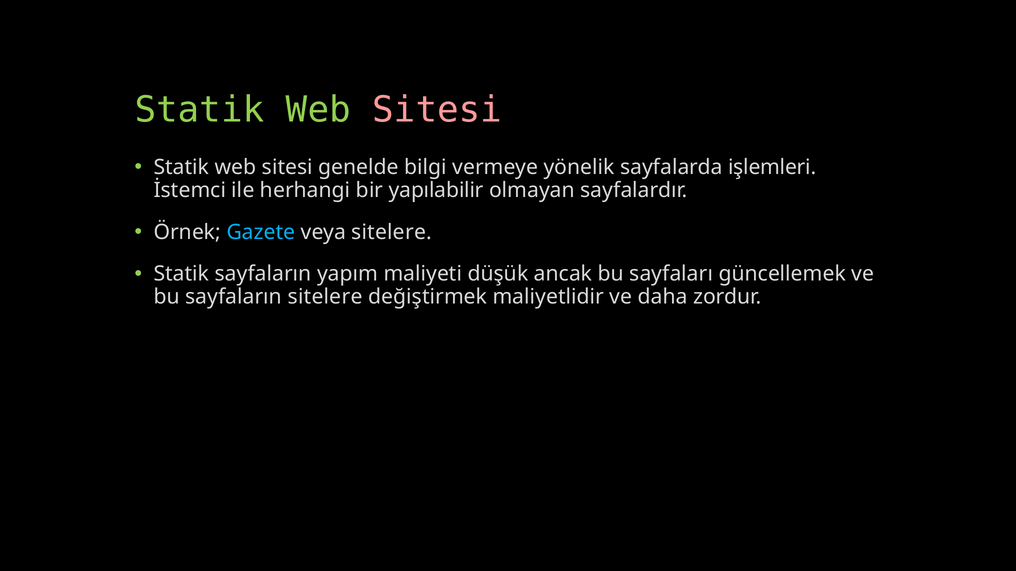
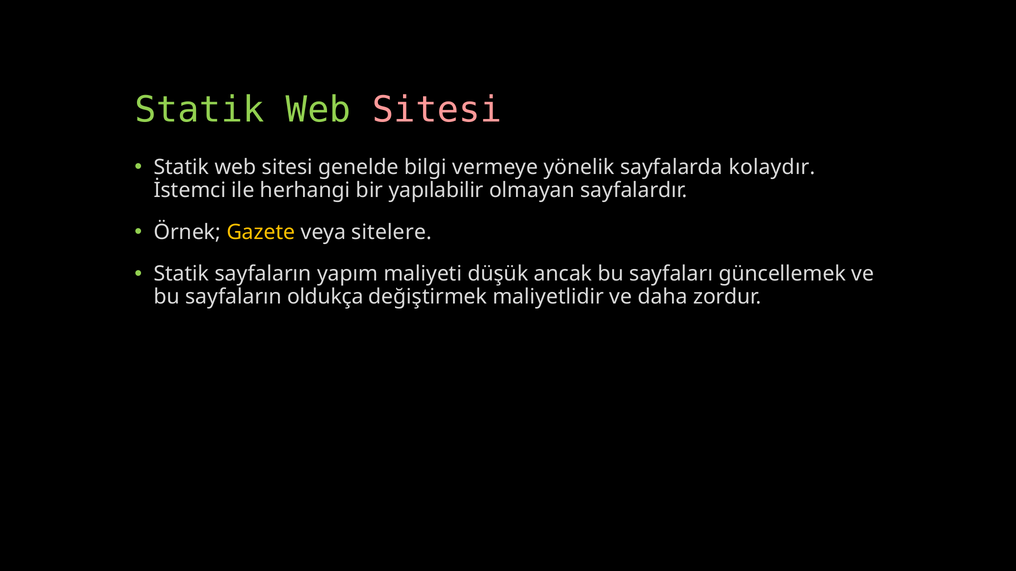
işlemleri: işlemleri -> kolaydır (772, 168)
Gazete colour: light blue -> yellow (261, 232)
sayfaların sitelere: sitelere -> oldukça (325, 297)
